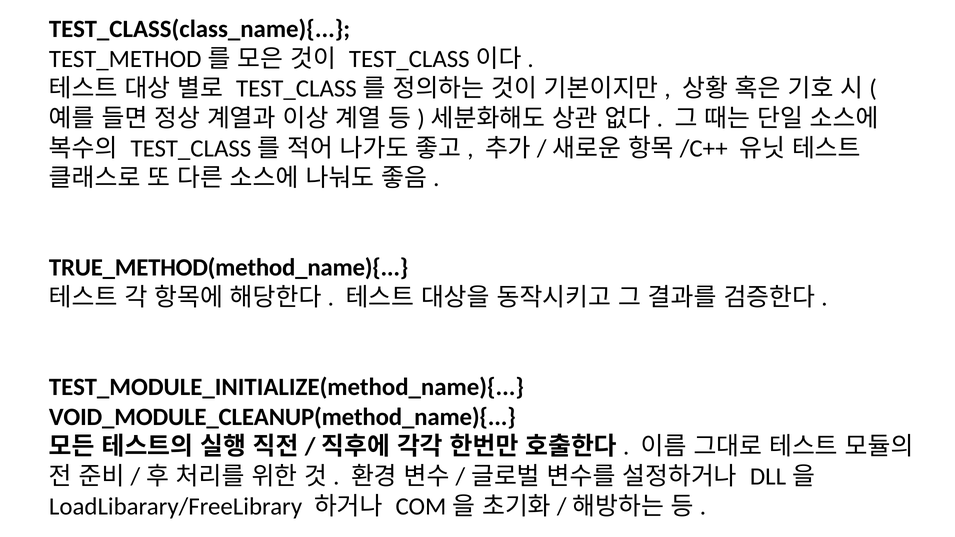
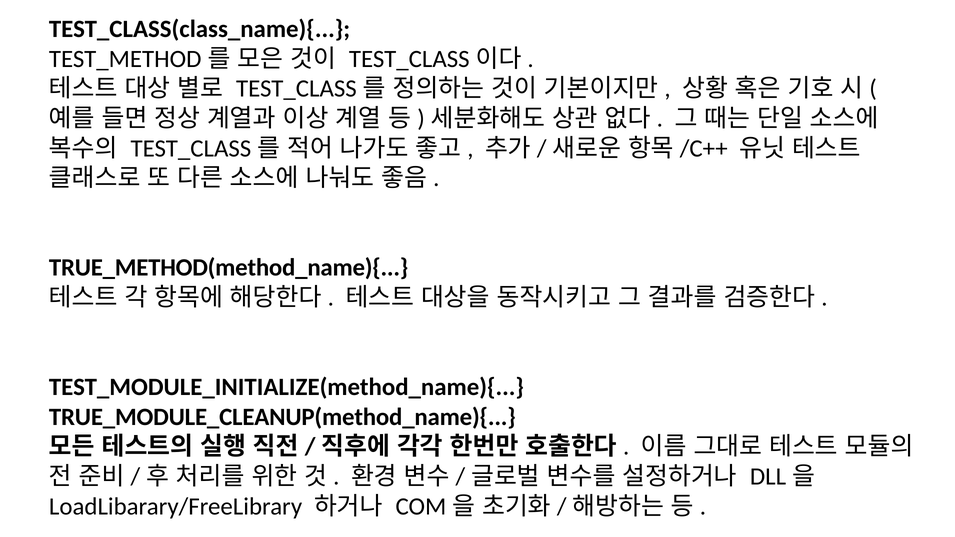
VOID_MODULE_CLEANUP(method_name){: VOID_MODULE_CLEANUP(method_name){ -> TRUE_MODULE_CLEANUP(method_name){ (282, 417)
